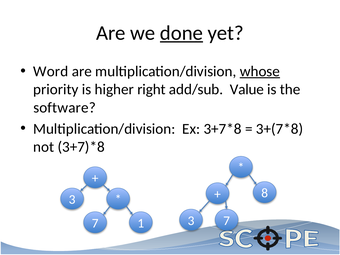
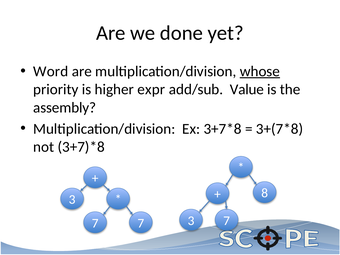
done underline: present -> none (181, 33)
right: right -> expr (151, 89)
software: software -> assembly (65, 108)
7 1: 1 -> 7 (141, 223)
